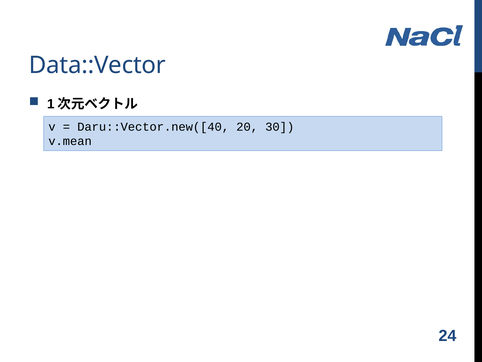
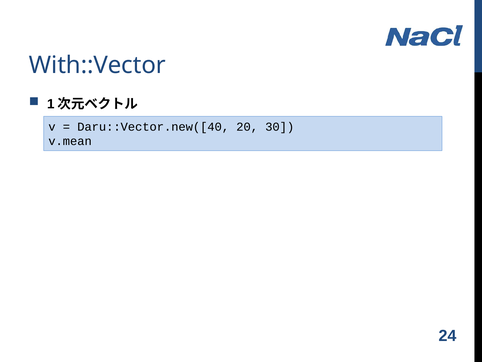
Data::Vector: Data::Vector -> With::Vector (97, 65)
